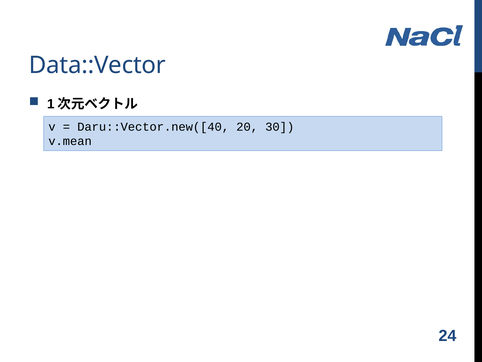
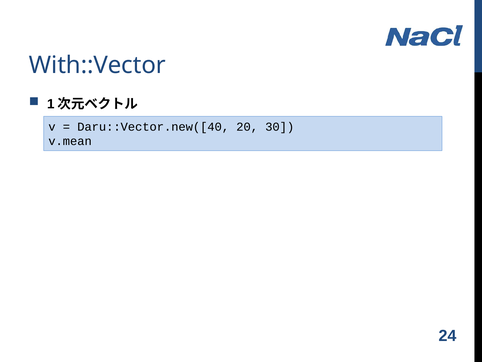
Data::Vector: Data::Vector -> With::Vector (97, 65)
